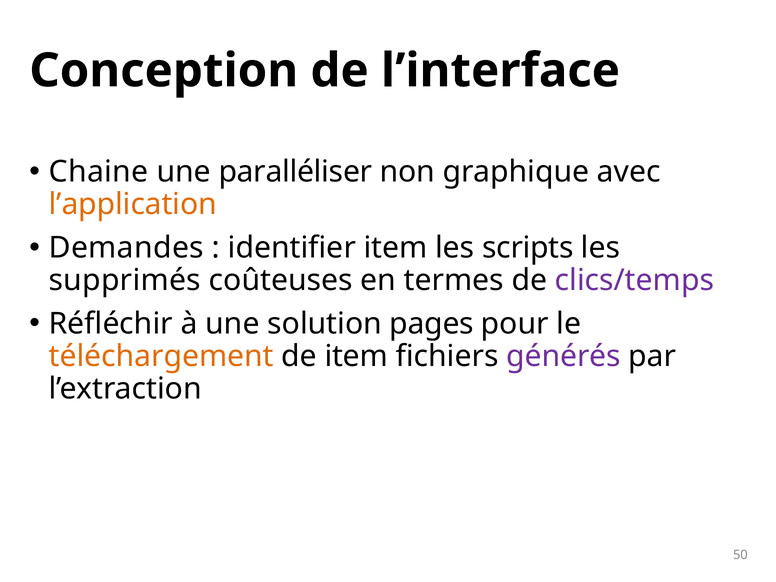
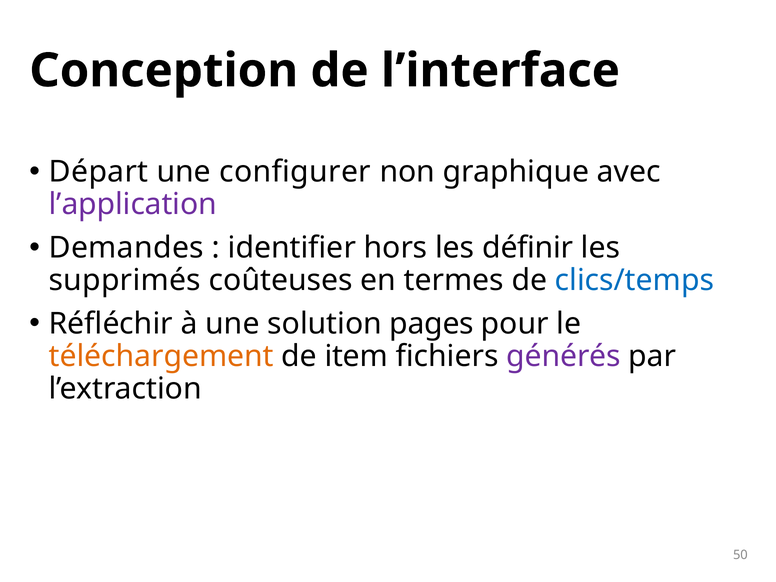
Chaine: Chaine -> Départ (99, 172)
paralléliser: paralléliser -> configurer (295, 172)
l’application colour: orange -> purple (133, 204)
identifier item: item -> hors (396, 248)
scripts: scripts -> définir (528, 248)
clics/temps colour: purple -> blue (634, 280)
